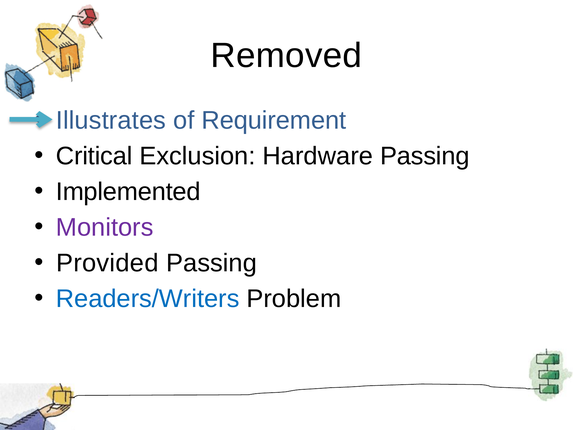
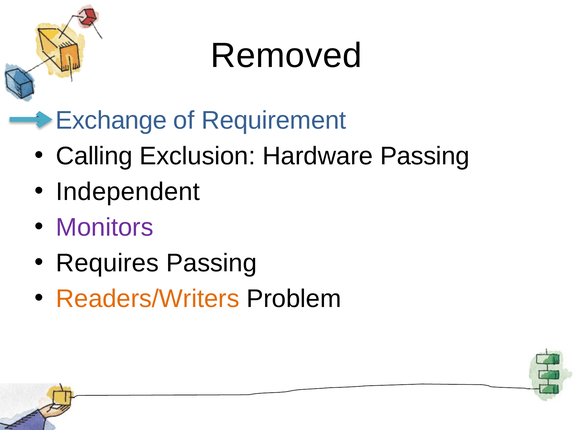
Illustrates: Illustrates -> Exchange (111, 120)
Critical: Critical -> Calling (94, 156)
Implemented: Implemented -> Independent (128, 192)
Provided: Provided -> Requires (107, 263)
Readers/Writers colour: blue -> orange (148, 299)
